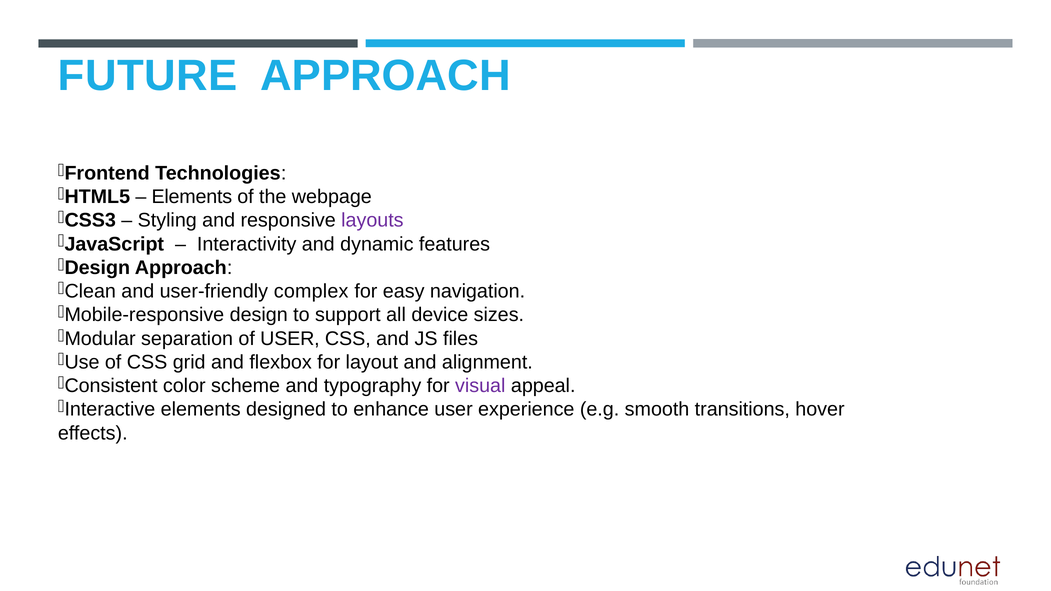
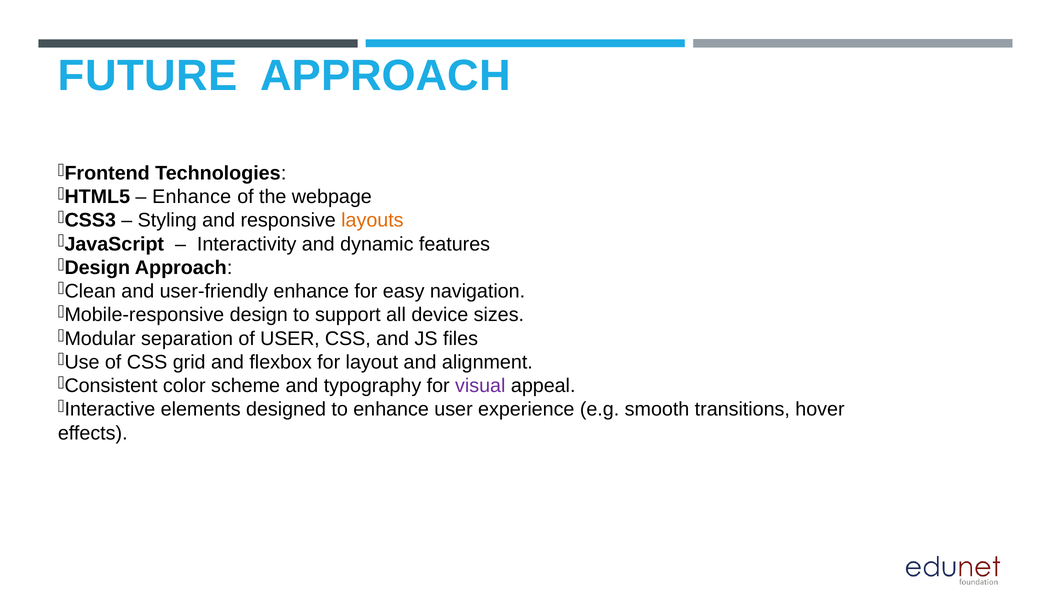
Elements: Elements -> Enhance (192, 197)
layouts colour: purple -> orange (372, 220)
user-friendly complex: complex -> enhance (311, 291)
